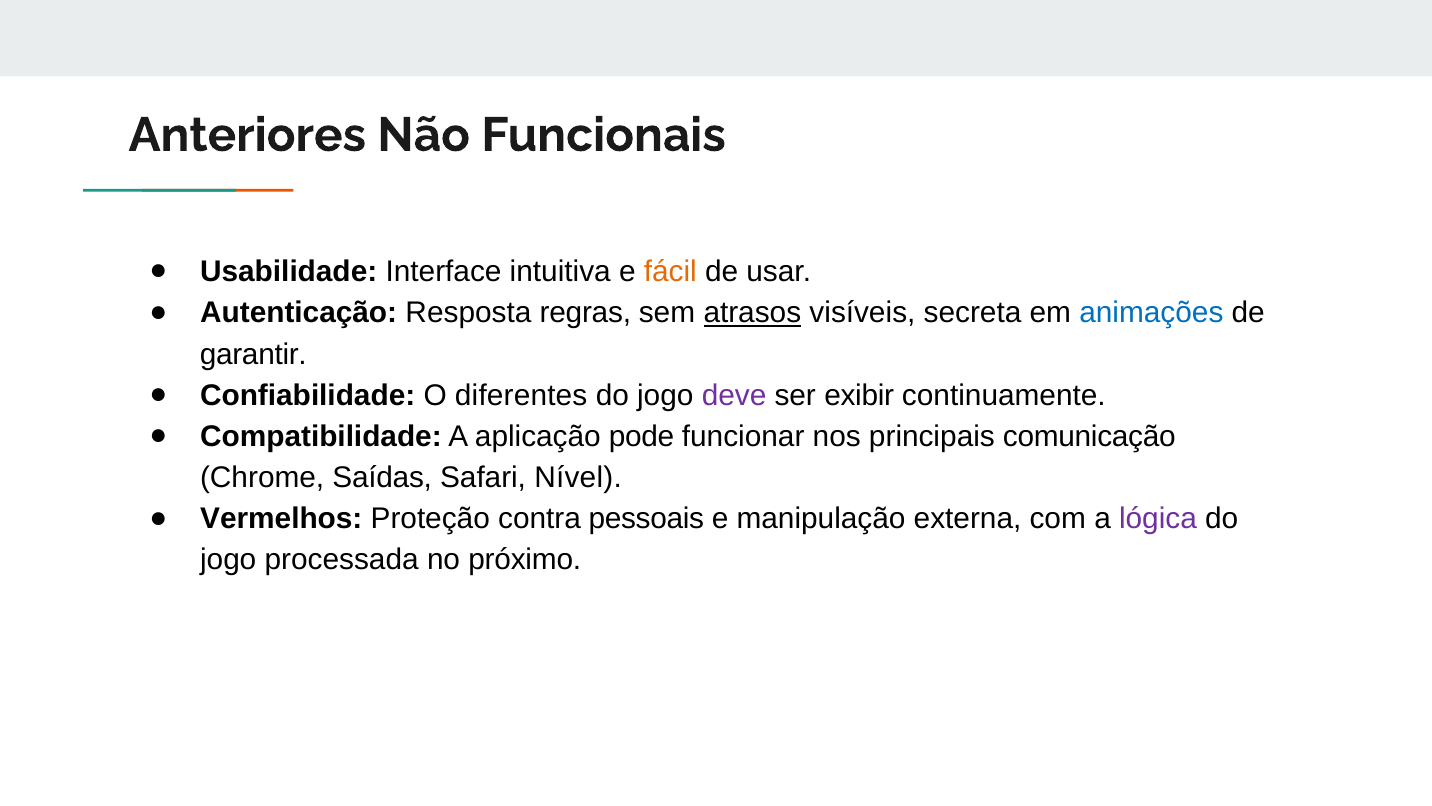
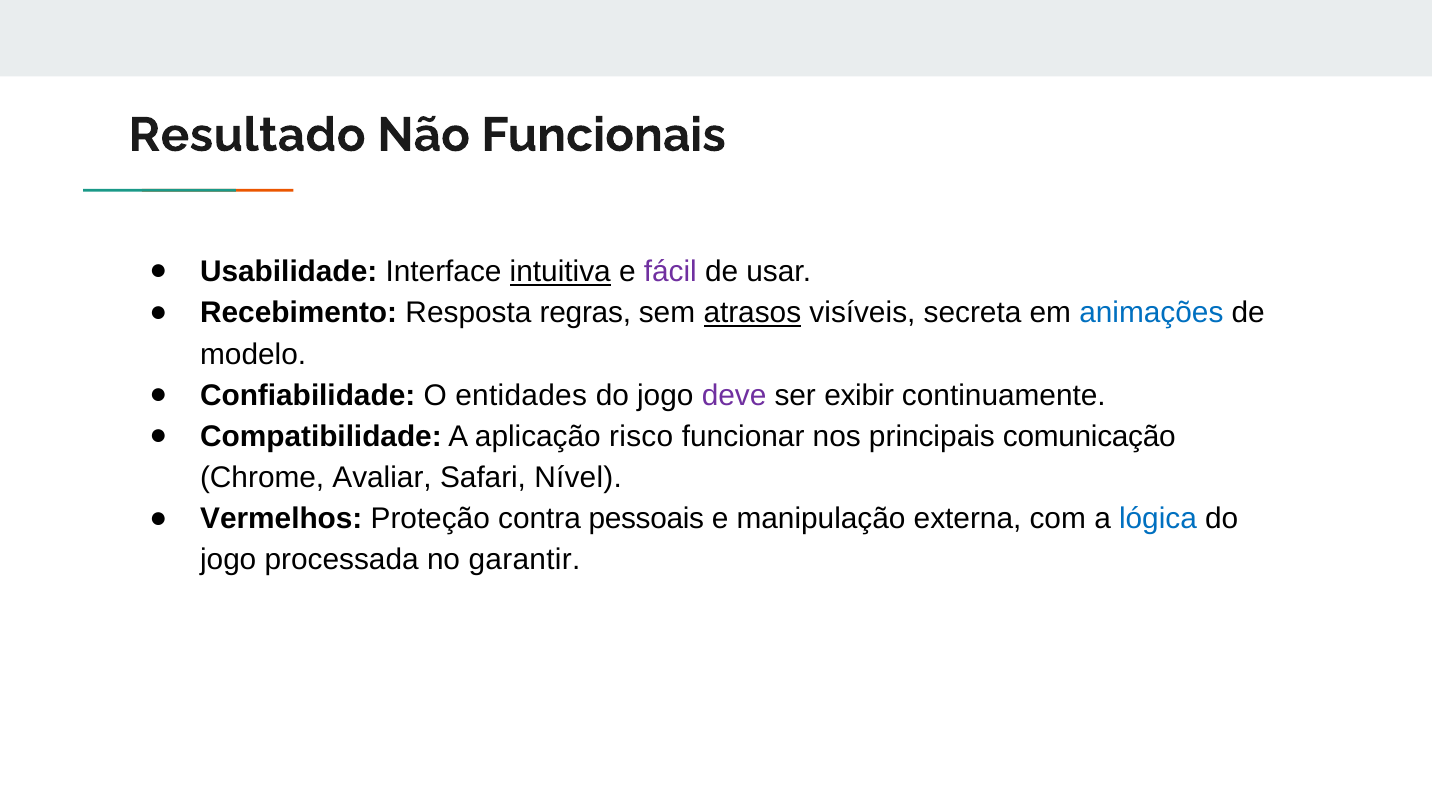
Anteriores: Anteriores -> Resultado (247, 135)
intuitiva underline: none -> present (560, 272)
fácil colour: orange -> purple (670, 272)
Autenticação: Autenticação -> Recebimento (299, 313)
garantir: garantir -> modelo (253, 354)
diferentes: diferentes -> entidades (521, 395)
pode: pode -> risco (641, 436)
Saídas: Saídas -> Avaliar (382, 477)
lógica colour: purple -> blue (1158, 519)
próximo: próximo -> garantir (524, 560)
